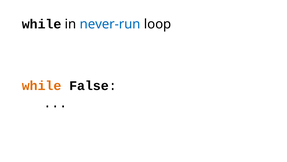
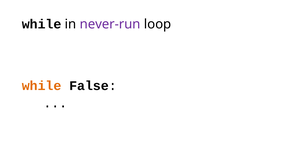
never-run colour: blue -> purple (110, 24)
